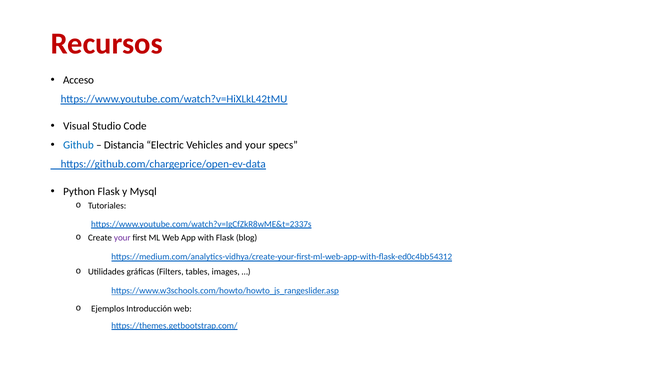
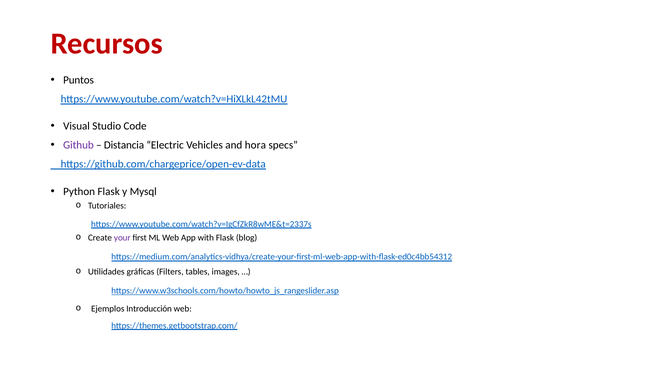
Acceso: Acceso -> Puntos (78, 80)
Github colour: blue -> purple (78, 145)
and your: your -> hora (255, 145)
